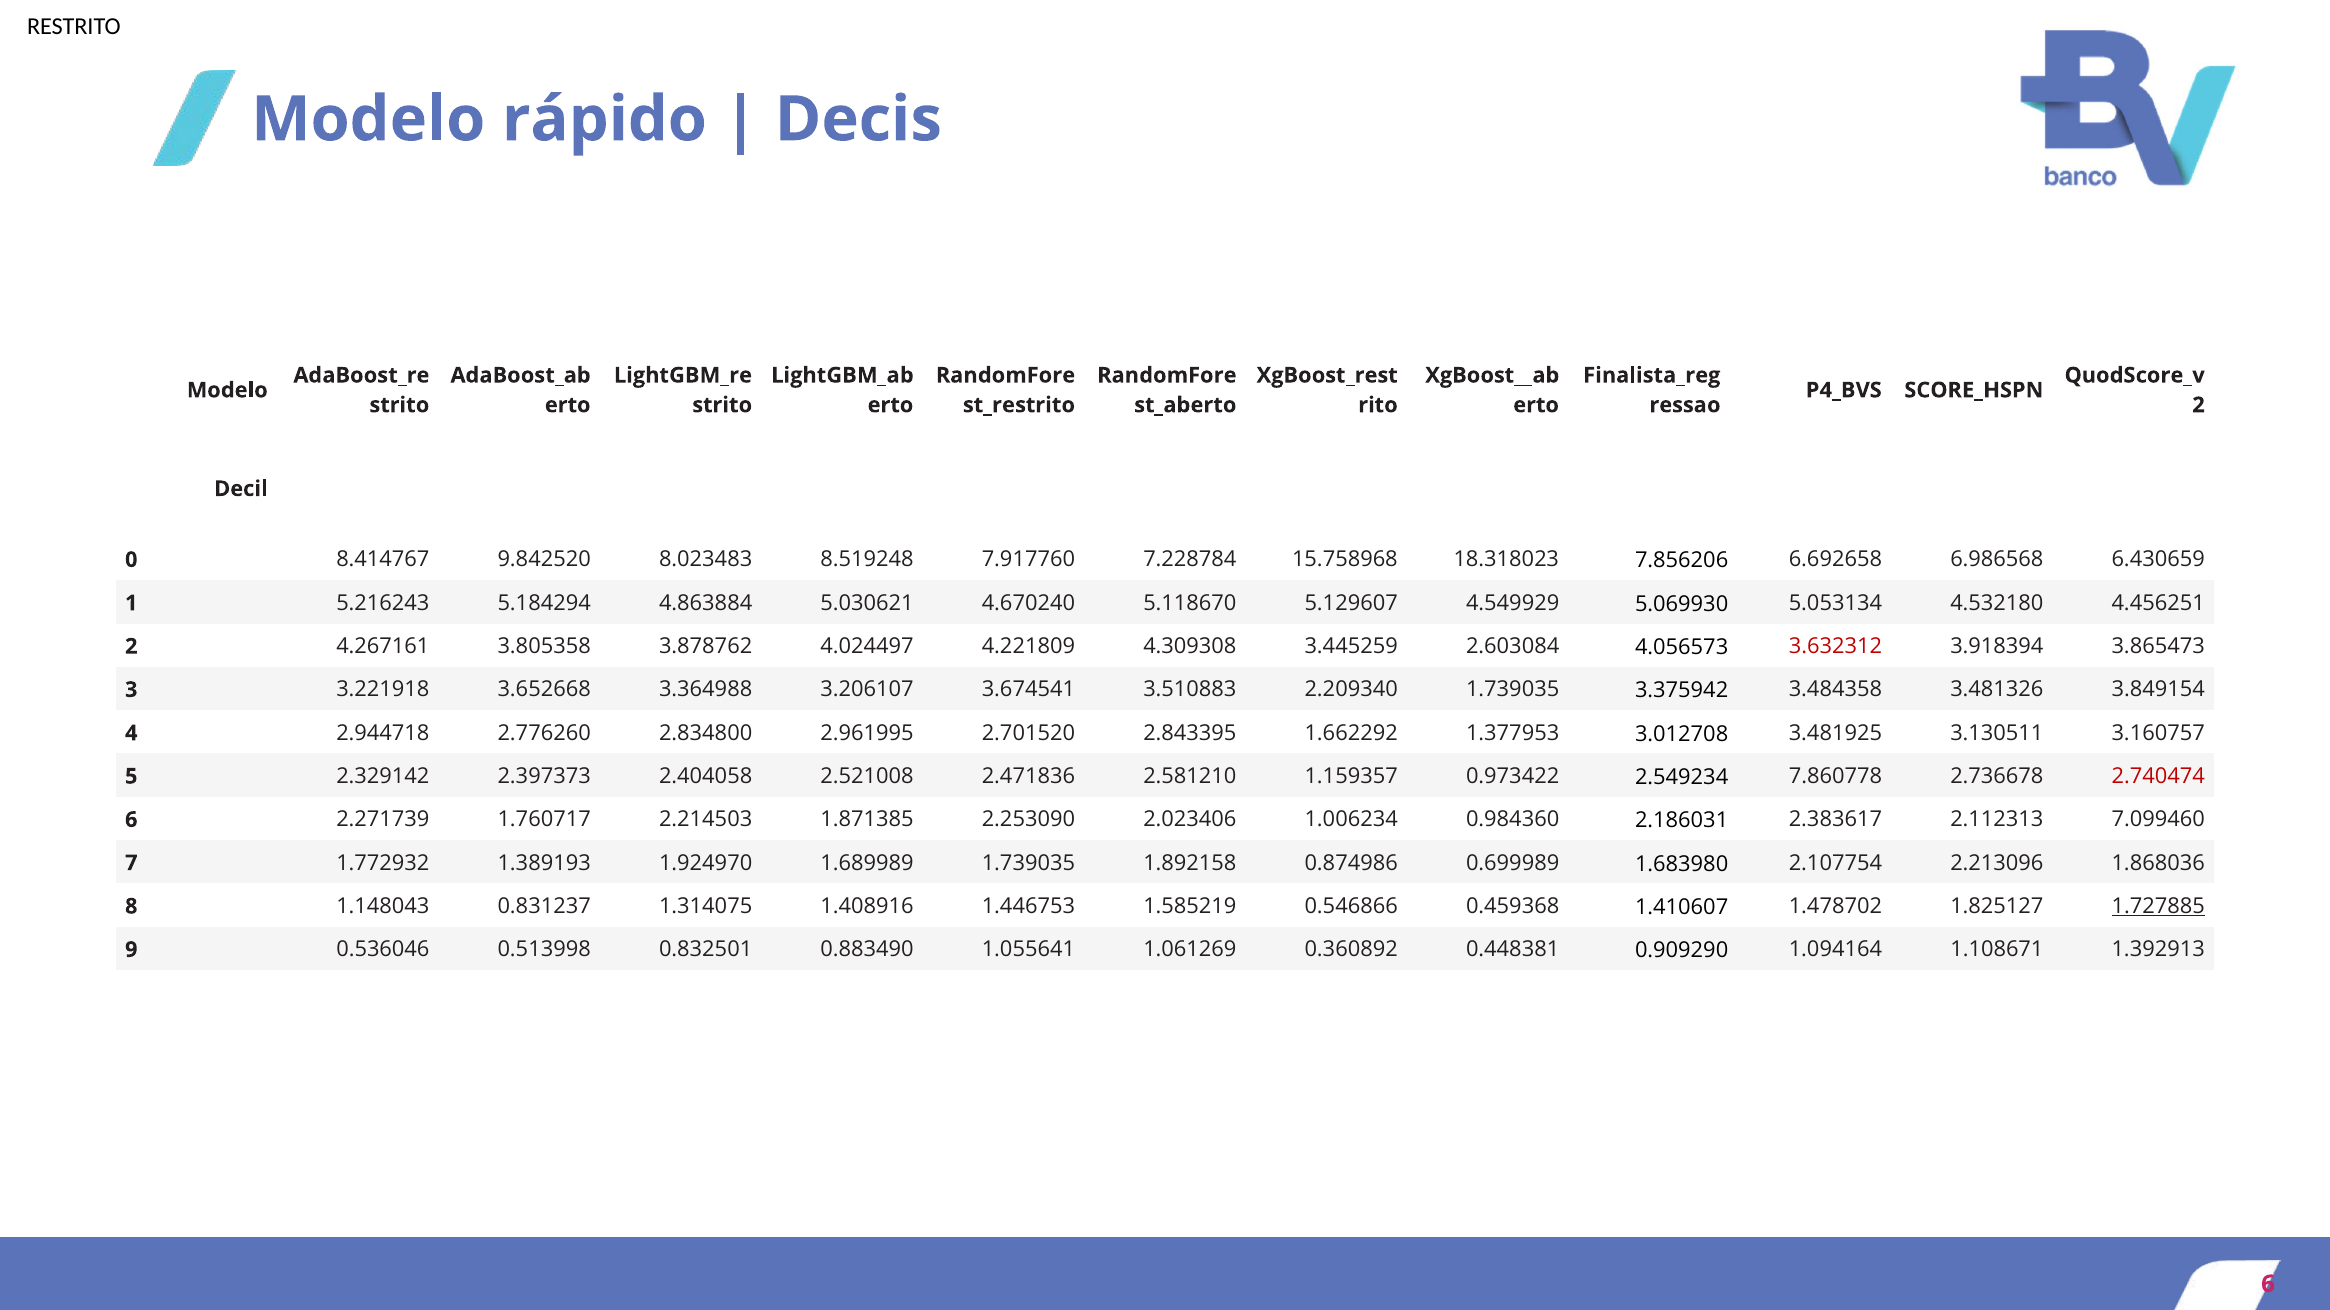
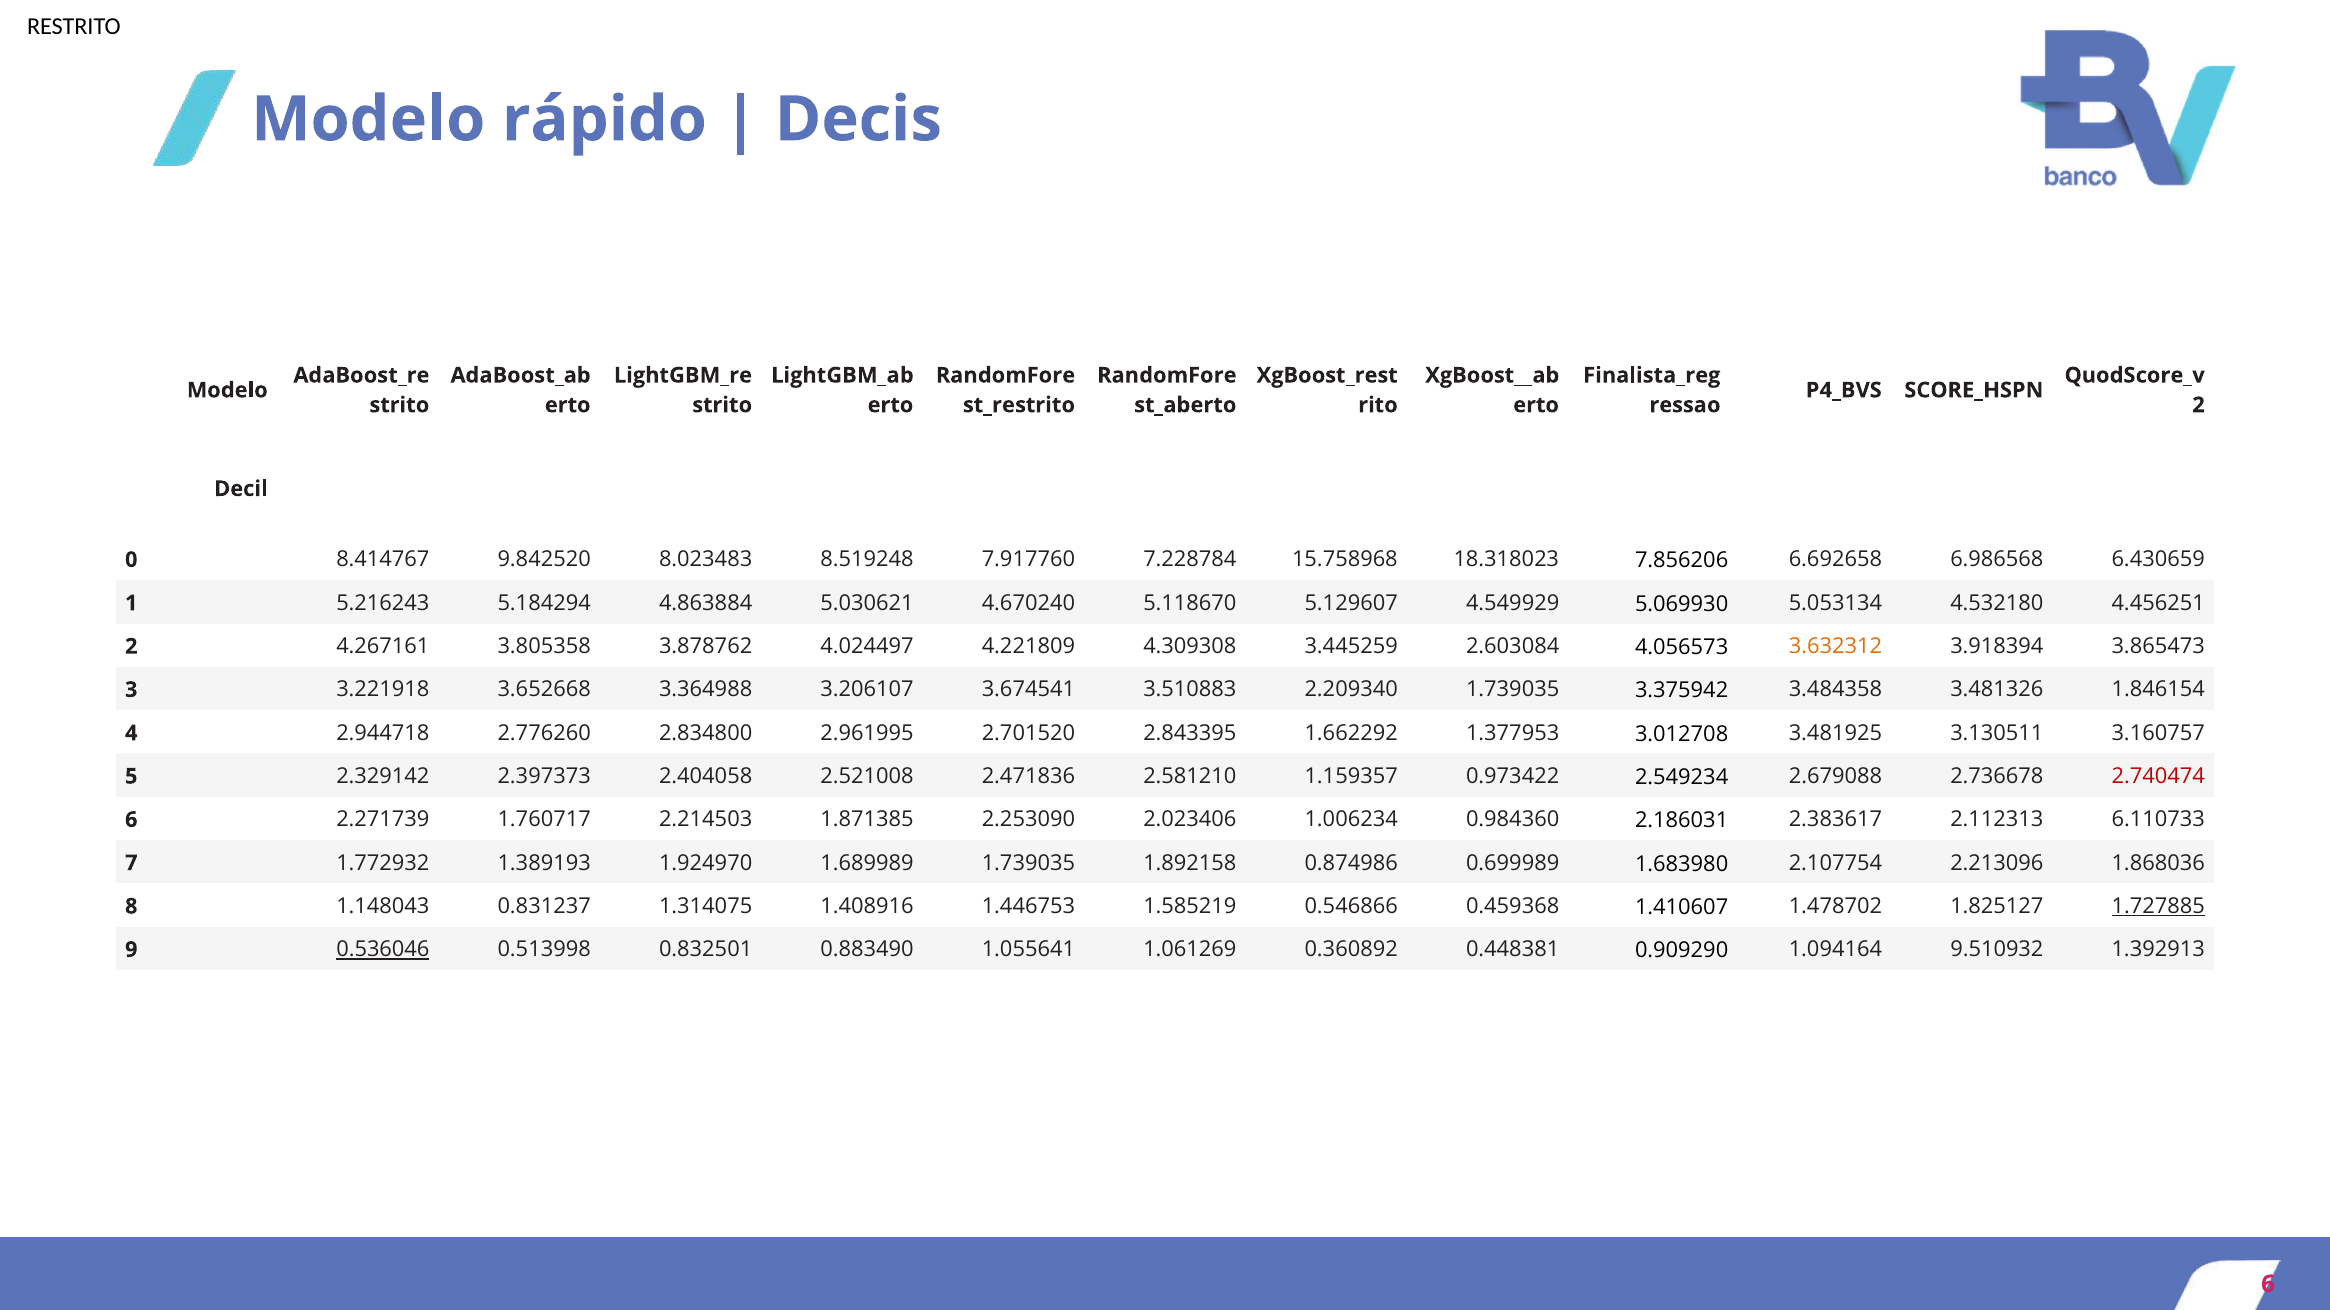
3.632312 colour: red -> orange (1835, 647)
3.849154: 3.849154 -> 1.846154 (2158, 690)
7.860778: 7.860778 -> 2.679088 (1835, 777)
7.099460: 7.099460 -> 6.110733 (2158, 820)
0.536046 underline: none -> present (383, 950)
1.108671: 1.108671 -> 9.510932 (1997, 950)
